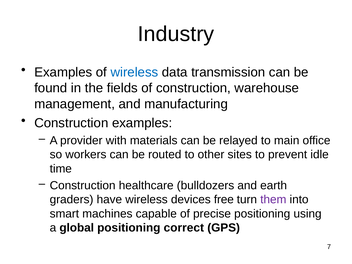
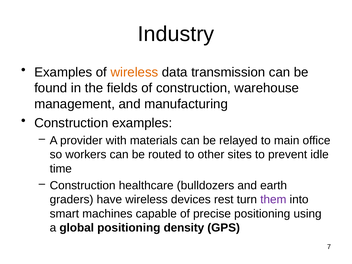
wireless colour: blue -> orange (134, 72)
free: free -> rest (224, 200)
correct: correct -> density (184, 228)
